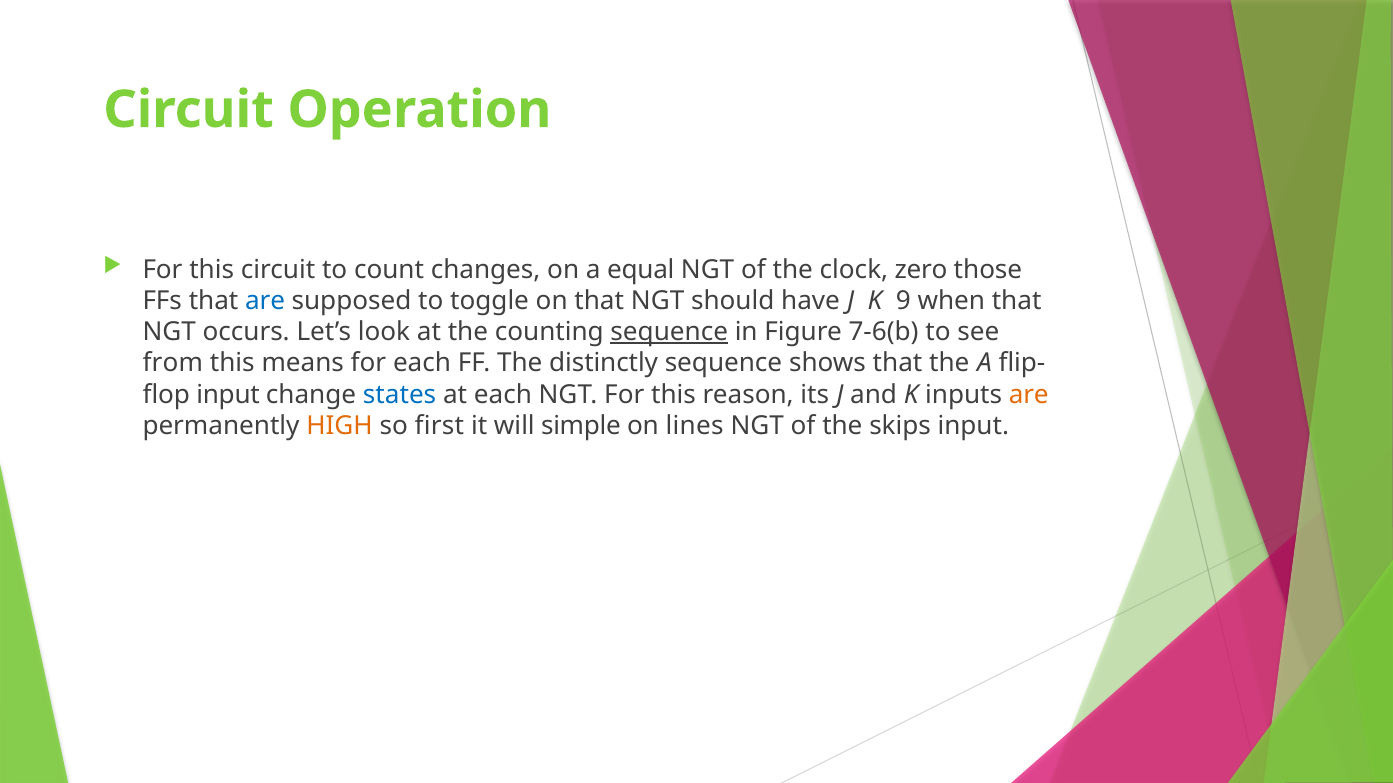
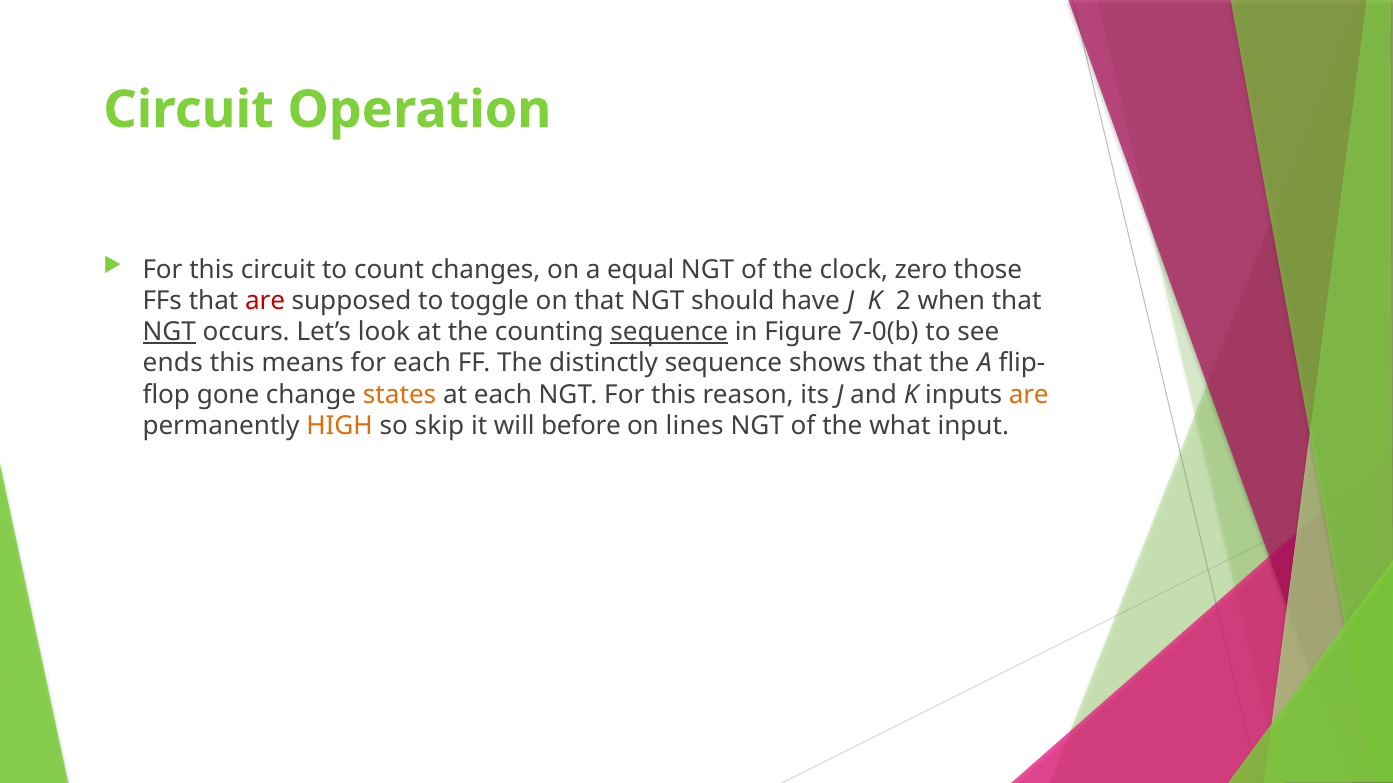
are colour: blue -> red (265, 301)
9: 9 -> 2 (903, 301)
NGT underline: none -> present (169, 332)
7-6(b: 7-6(b -> 7-0(b (884, 332)
from: from -> ends (173, 364)
input: input -> gone (228, 395)
states colour: blue -> orange (400, 395)
first: first -> skip (439, 426)
simple: simple -> before (581, 426)
skips: skips -> what (900, 426)
